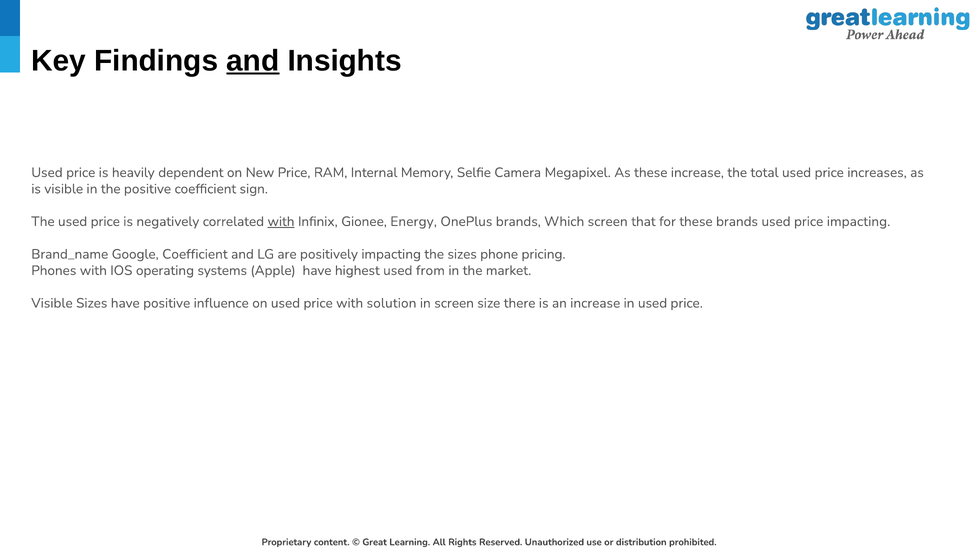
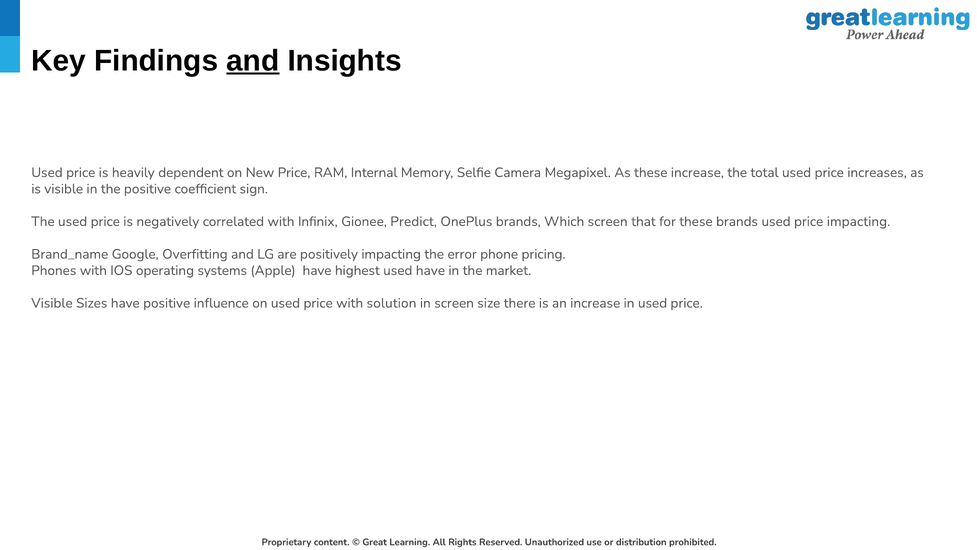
with underline: present -> none (281, 221)
Energy: Energy -> Predict (414, 221)
Google Coefficient: Coefficient -> Overfitting (195, 254)
the sizes: sizes -> error (462, 254)
used from: from -> have (430, 270)
